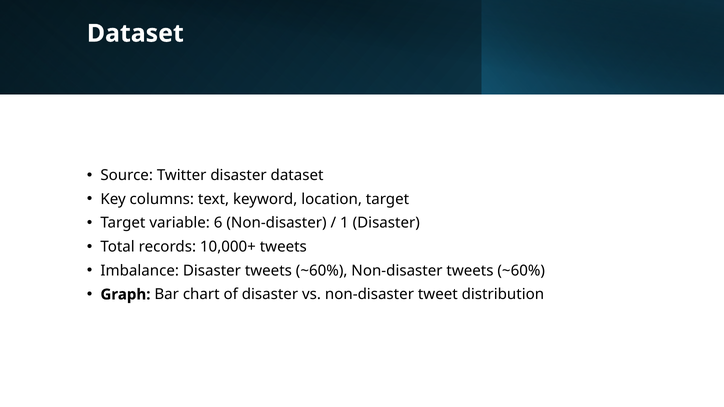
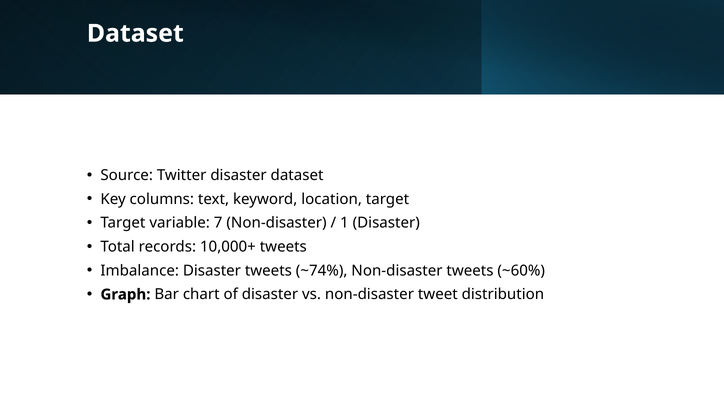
6: 6 -> 7 (218, 223)
Disaster tweets ~60%: ~60% -> ~74% (322, 271)
